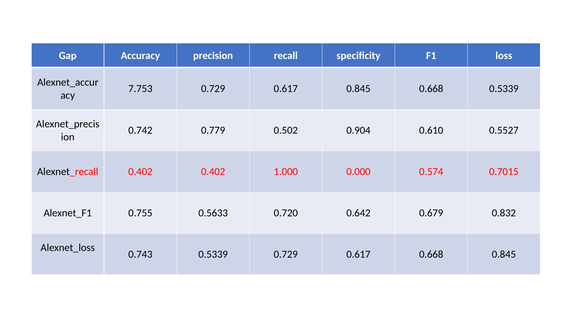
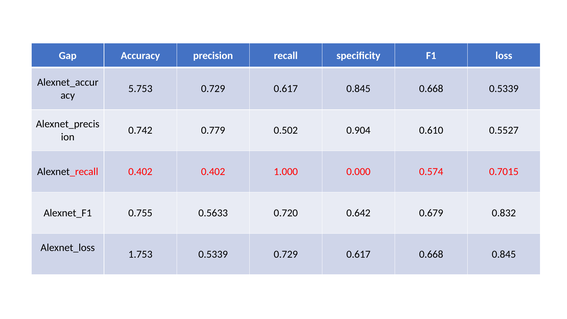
7.753: 7.753 -> 5.753 (140, 89)
0.743: 0.743 -> 1.753 (140, 254)
